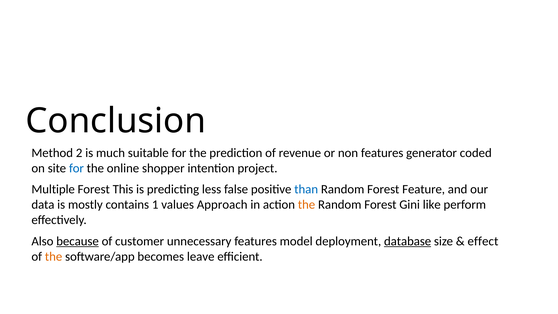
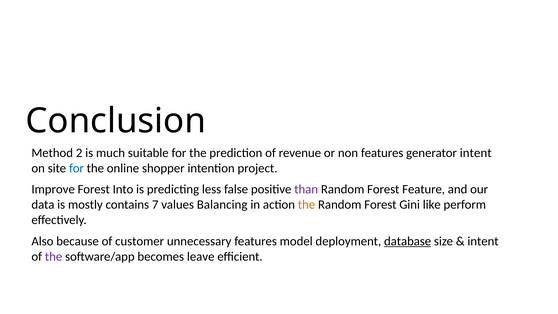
generator coded: coded -> intent (476, 153)
Multiple: Multiple -> Improve (53, 189)
This: This -> Into (123, 189)
than colour: blue -> purple (306, 189)
1: 1 -> 7 (155, 205)
Approach: Approach -> Balancing (222, 205)
because underline: present -> none (78, 241)
effect: effect -> intent (483, 241)
the colour: orange -> purple (54, 256)
